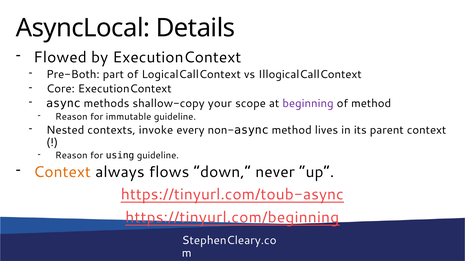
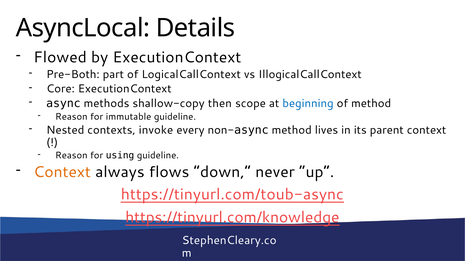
your: your -> then (220, 104)
beginning colour: purple -> blue (308, 104)
https://tinyurl.com/beginning: https://tinyurl.com/beginning -> https://tinyurl.com/knowledge (232, 218)
